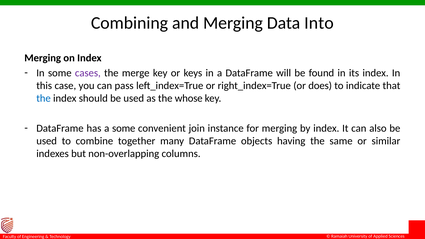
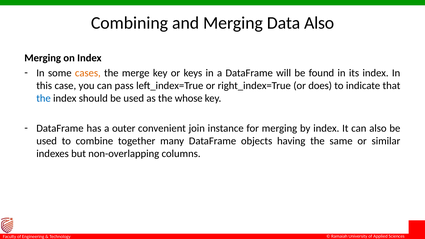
Data Into: Into -> Also (319, 23)
cases colour: purple -> orange (88, 73)
a some: some -> outer (124, 128)
